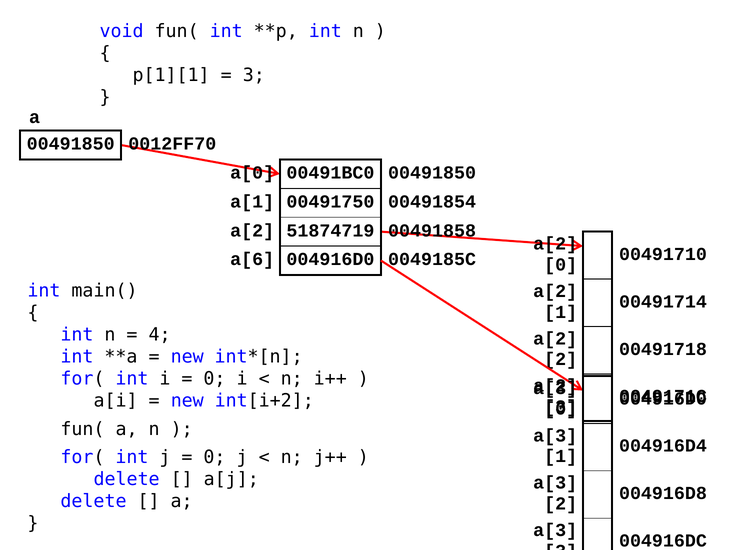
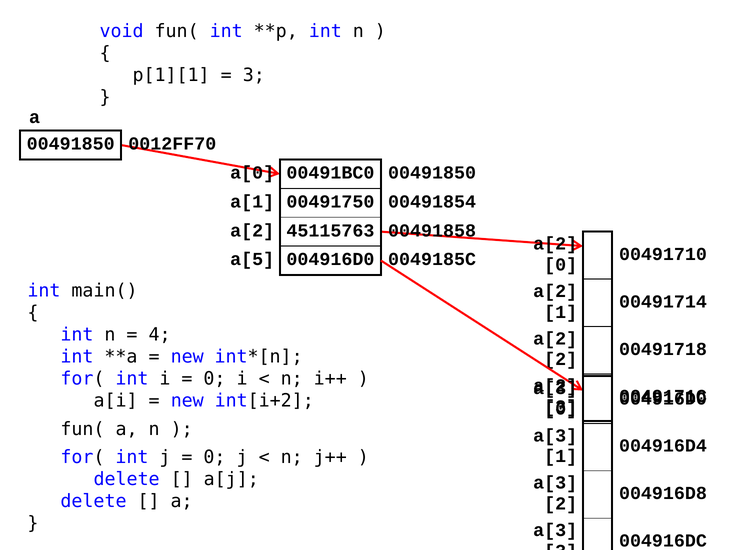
51874719: 51874719 -> 45115763 (330, 230)
a[6: a[6 -> a[5 (252, 259)
